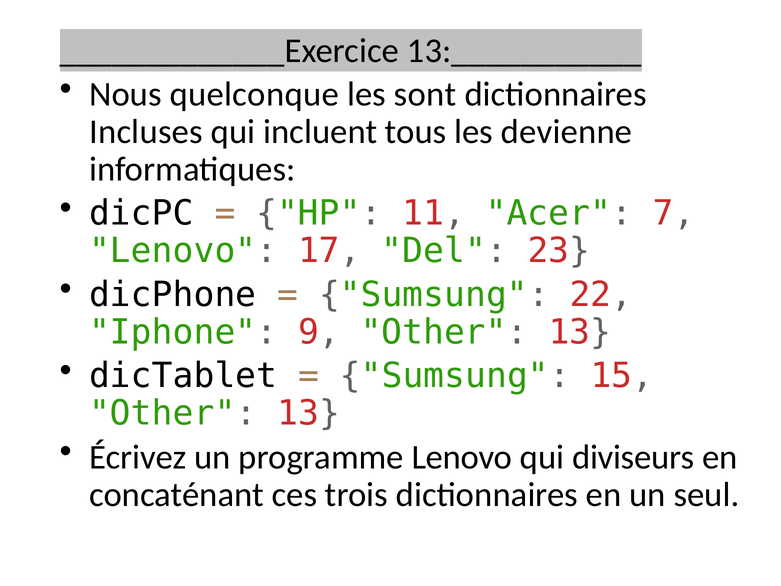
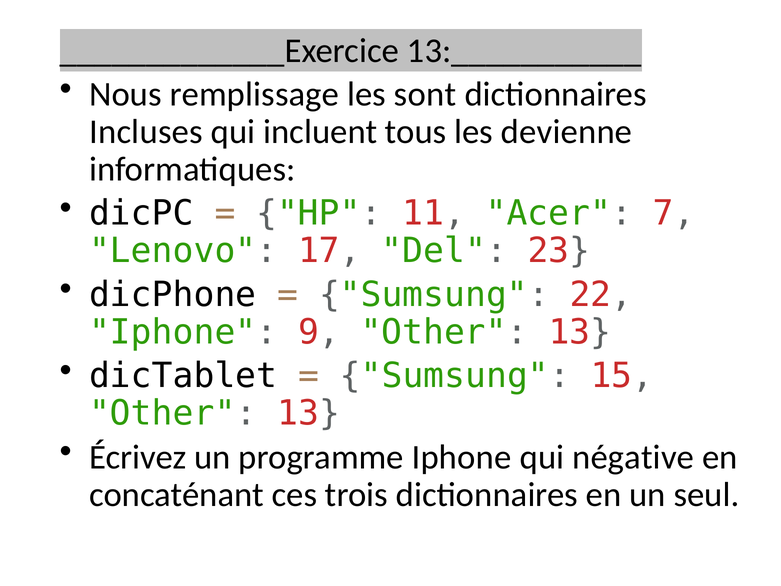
quelconque: quelconque -> remplissage (254, 94)
programme Lenovo: Lenovo -> Iphone (462, 457)
diviseurs: diviseurs -> négative (633, 457)
